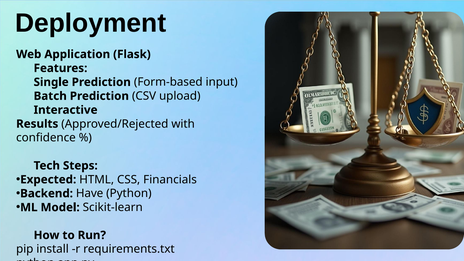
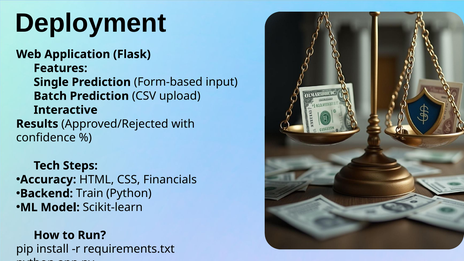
Expected: Expected -> Accuracy (48, 180)
Have: Have -> Train (90, 193)
